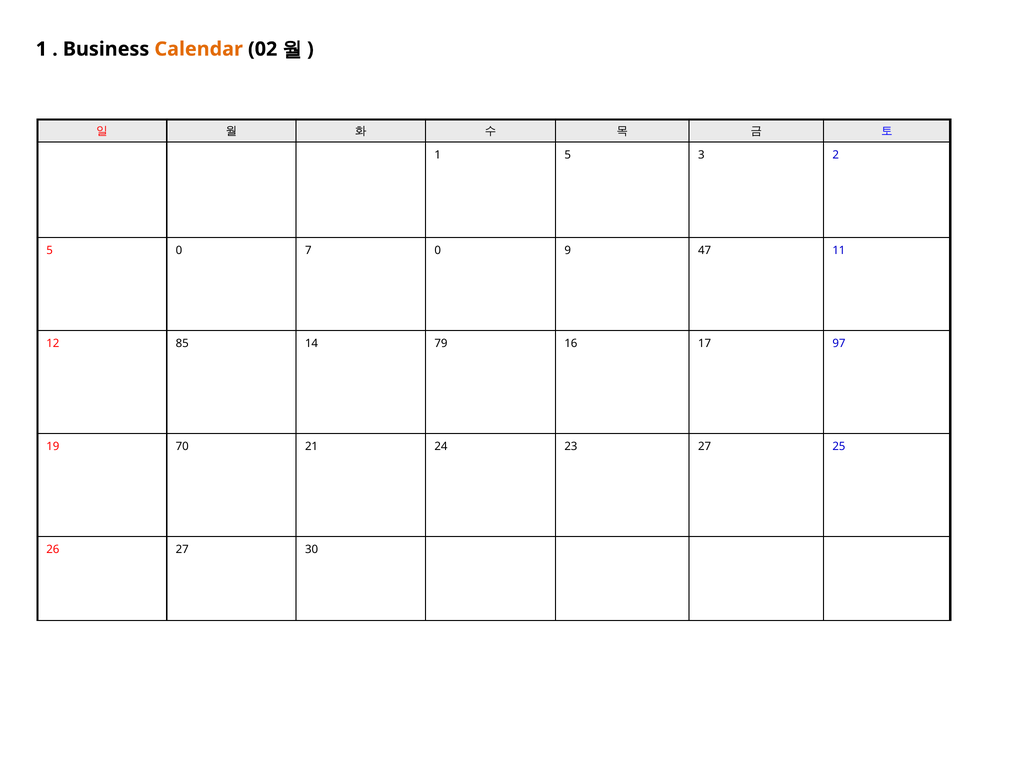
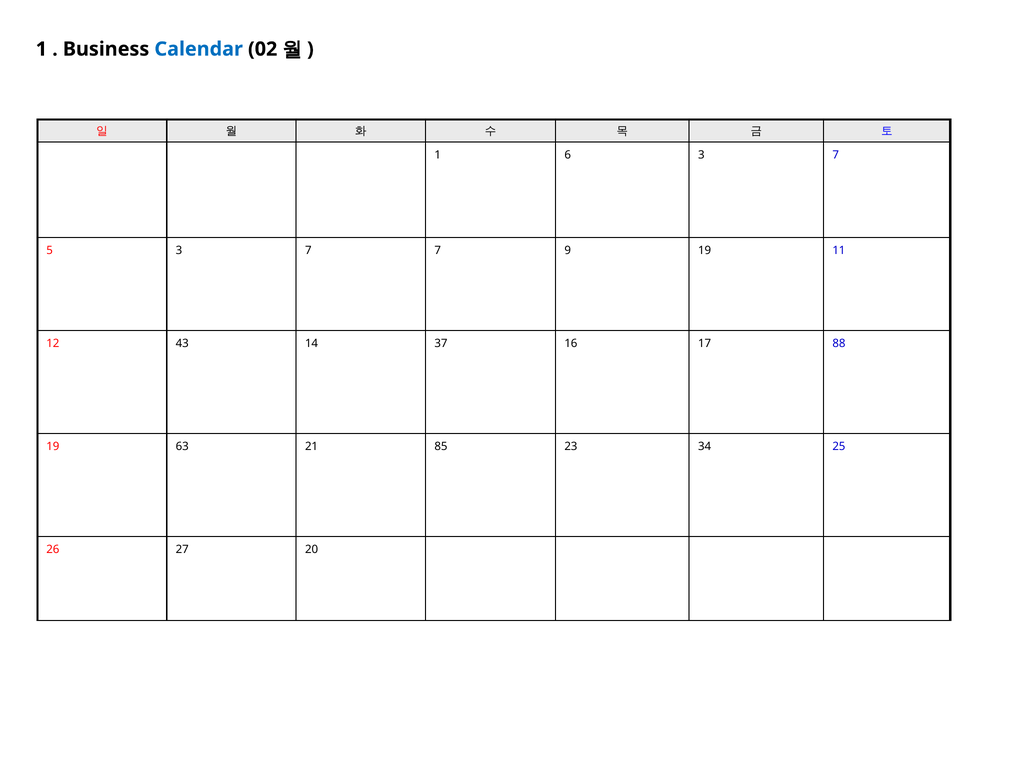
Calendar colour: orange -> blue (199, 49)
1 5: 5 -> 6 (568, 155)
2: 2 -> 7 (836, 155)
5 0: 0 -> 3 (179, 250)
7 0: 0 -> 7 (438, 250)
9 47: 47 -> 19 (705, 250)
85: 85 -> 43 (182, 343)
79: 79 -> 37 (441, 343)
97: 97 -> 88 (839, 343)
70: 70 -> 63 (182, 446)
24: 24 -> 85 (441, 446)
23 27: 27 -> 34 (705, 446)
30: 30 -> 20 (312, 549)
